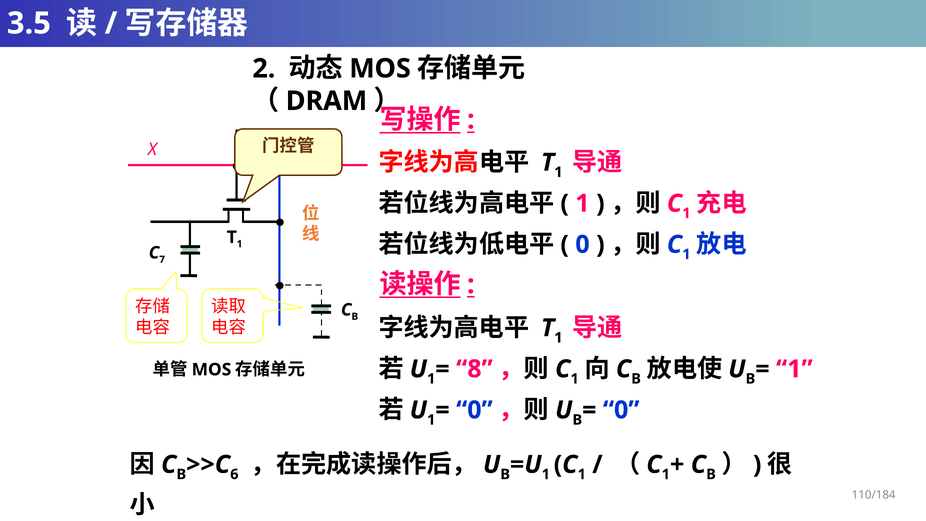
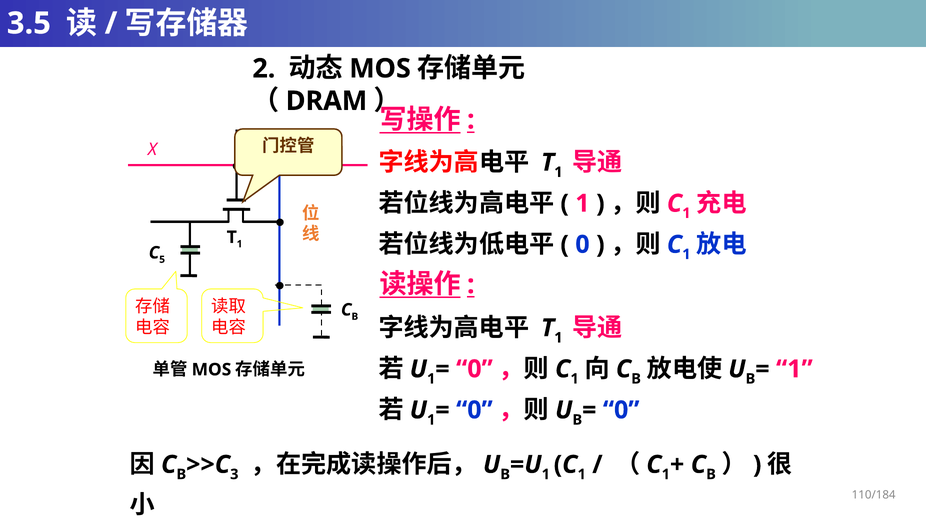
7: 7 -> 5 (162, 259)
8: 8 -> 0 (474, 369)
6: 6 -> 3 (234, 474)
